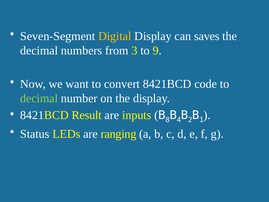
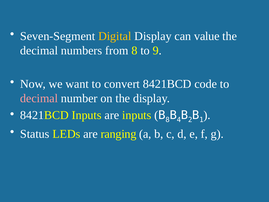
saves: saves -> value (207, 36)
from 3: 3 -> 8 (134, 50)
decimal colour: light green -> pink (39, 98)
8421BCD Result: Result -> Inputs (87, 115)
